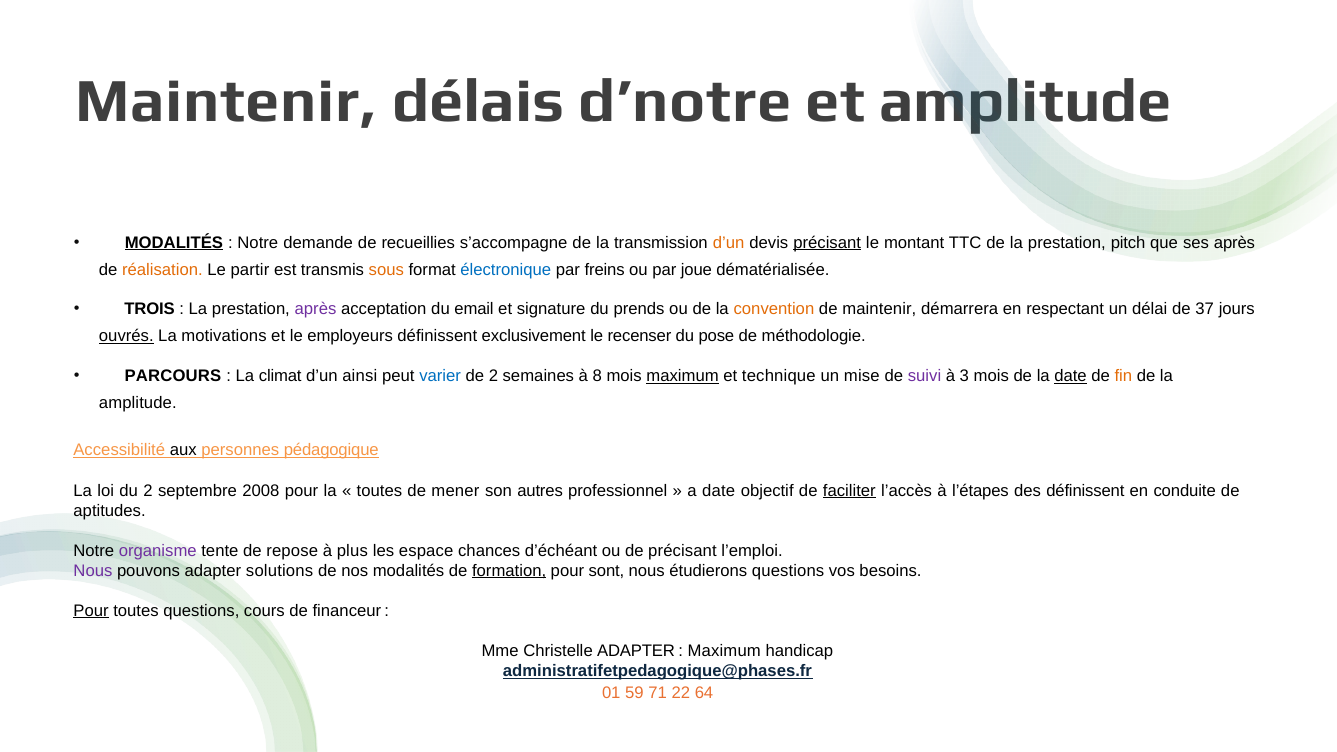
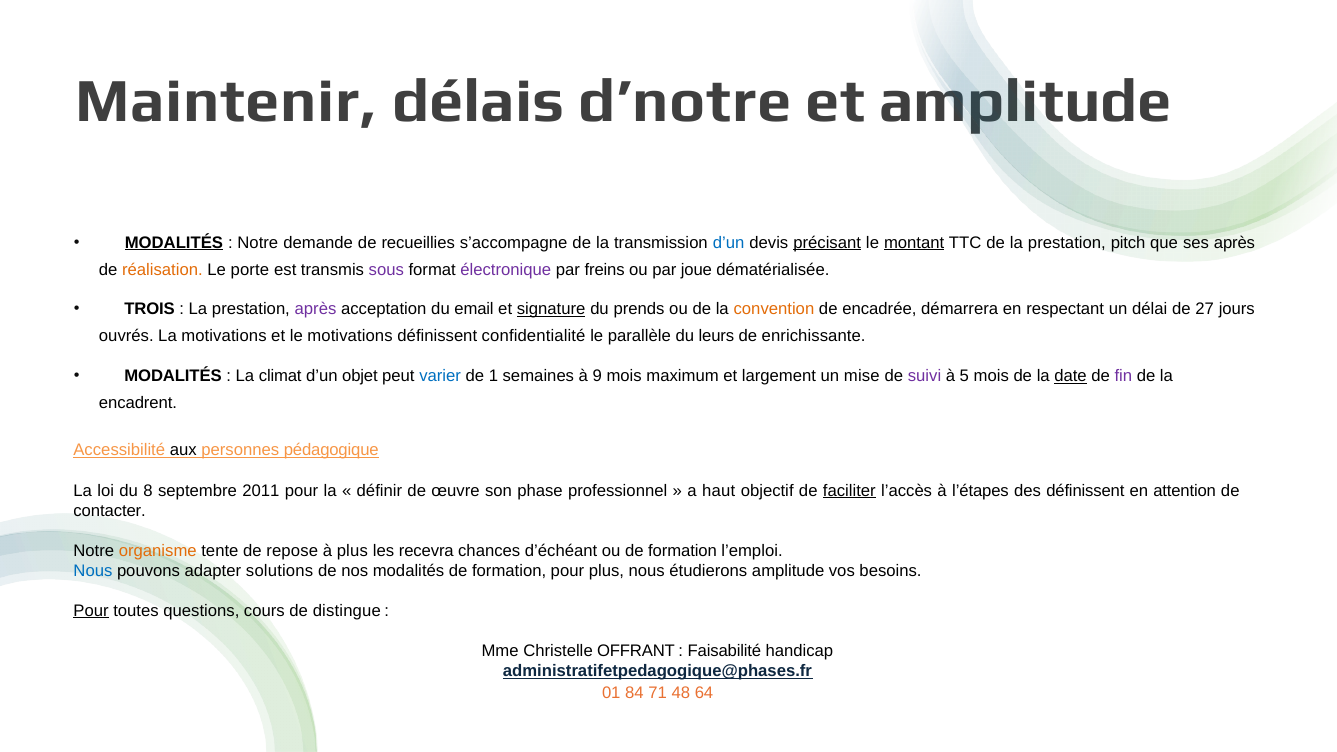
d’un colour: orange -> blue (729, 243)
montant underline: none -> present (914, 243)
partir: partir -> porte (250, 270)
sous colour: orange -> purple (386, 270)
électronique colour: blue -> purple (506, 270)
signature underline: none -> present (551, 309)
de maintenir: maintenir -> encadrée (879, 309)
37: 37 -> 27 (1205, 309)
ouvrés underline: present -> none (126, 336)
le employeurs: employeurs -> motivations (350, 336)
exclusivement: exclusivement -> confidentialité (534, 336)
recenser: recenser -> parallèle (639, 336)
pose: pose -> leurs (716, 336)
méthodologie: méthodologie -> enrichissante (814, 336)
PARCOURS: PARCOURS -> MODALITÉS (173, 376)
ainsi: ainsi -> objet (360, 376)
de 2: 2 -> 1 (493, 376)
8: 8 -> 9 (597, 376)
maximum underline: present -> none (683, 376)
technique: technique -> largement (779, 376)
3: 3 -> 5 (964, 376)
fin colour: orange -> purple (1123, 376)
amplitude: amplitude -> encadrent (138, 403)
du 2: 2 -> 8 (148, 491)
2008: 2008 -> 2011 (261, 491)
toutes: toutes -> définir (379, 491)
mener: mener -> œuvre (456, 491)
autres: autres -> phase (540, 491)
a date: date -> haut (719, 491)
conduite: conduite -> attention (1185, 491)
aptitudes: aptitudes -> contacter (110, 511)
organisme colour: purple -> orange (158, 551)
espace: espace -> recevra (426, 551)
ou de précisant: précisant -> formation (683, 551)
Nous colour: purple -> blue (93, 571)
formation underline: present -> none (509, 571)
pour sont: sont -> plus (606, 571)
étudierons questions: questions -> amplitude (788, 571)
financeur: financeur -> distingue (347, 611)
Christelle ADAPTER: ADAPTER -> OFFRANT (636, 651)
Maximum: Maximum -> Faisabilité (724, 651)
59: 59 -> 84 (634, 693)
22: 22 -> 48 (681, 693)
